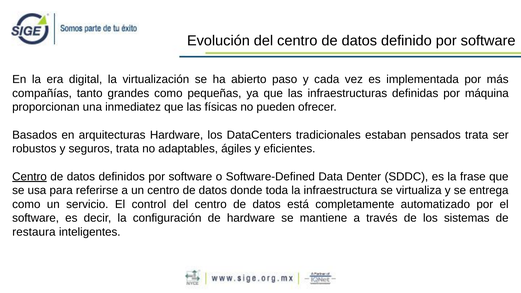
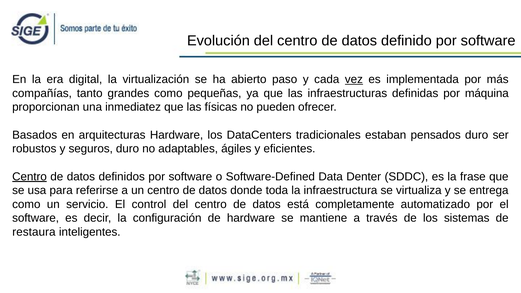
vez underline: none -> present (354, 79)
pensados trata: trata -> duro (477, 135)
seguros trata: trata -> duro (128, 149)
